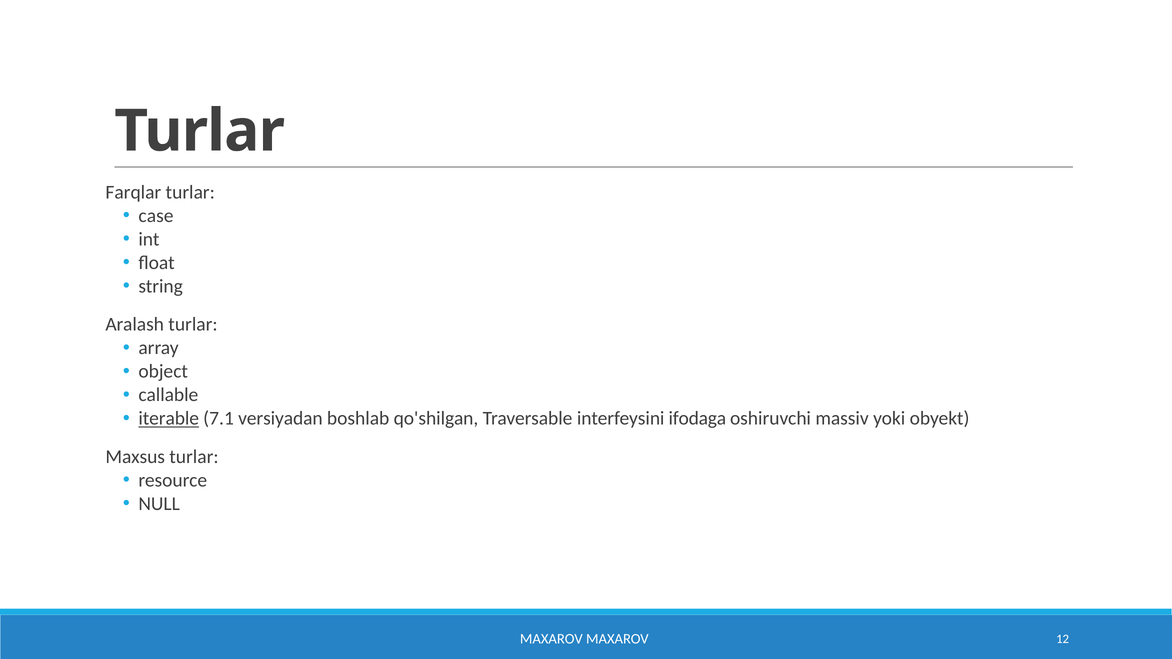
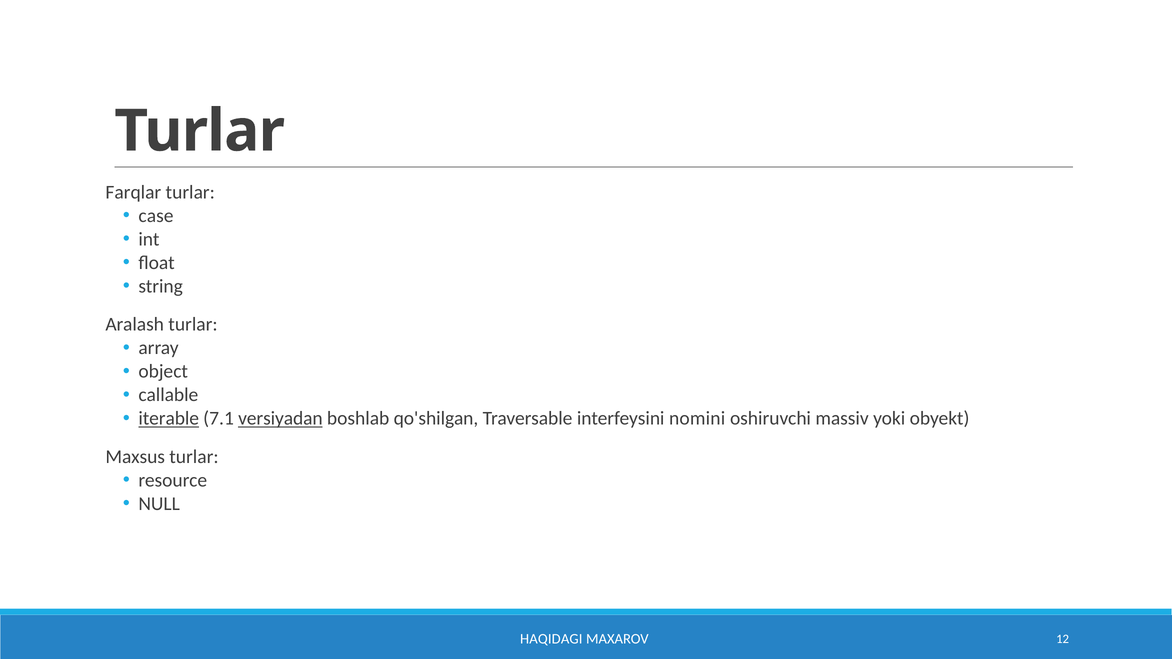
versiyadan underline: none -> present (280, 419)
ifodaga: ifodaga -> nomini (697, 419)
MAXAROV: MAXAROV -> HAQIDAGI (551, 639)
